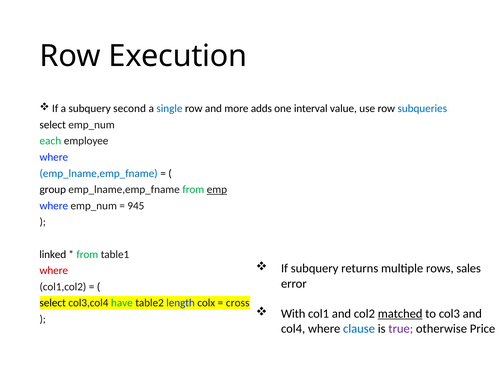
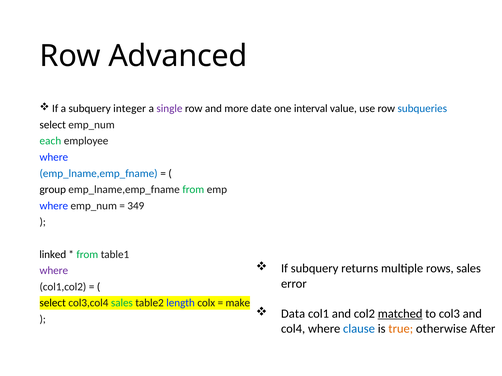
Execution: Execution -> Advanced (178, 56)
second: second -> integer (130, 109)
single colour: blue -> purple (169, 109)
adds: adds -> date (261, 109)
emp underline: present -> none (217, 190)
945: 945 -> 349 (136, 206)
where colour: red -> purple (54, 271)
col3,col4 have: have -> sales (122, 303)
cross: cross -> make (238, 303)
With: With -> Data (293, 314)
true colour: purple -> orange (401, 329)
Price: Price -> After (483, 329)
